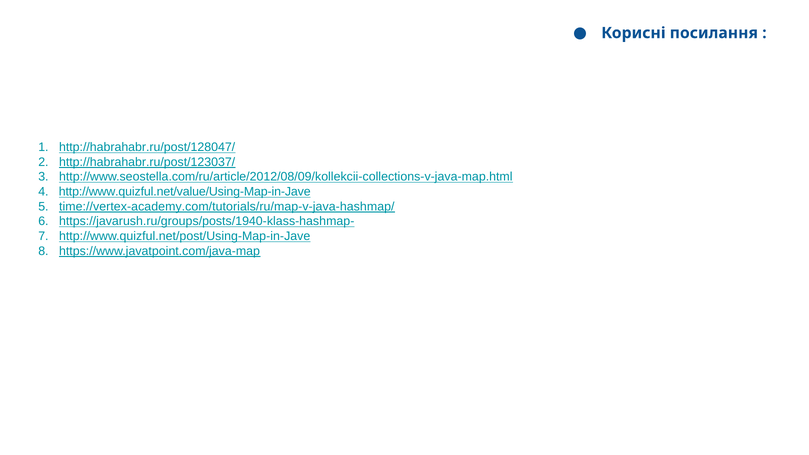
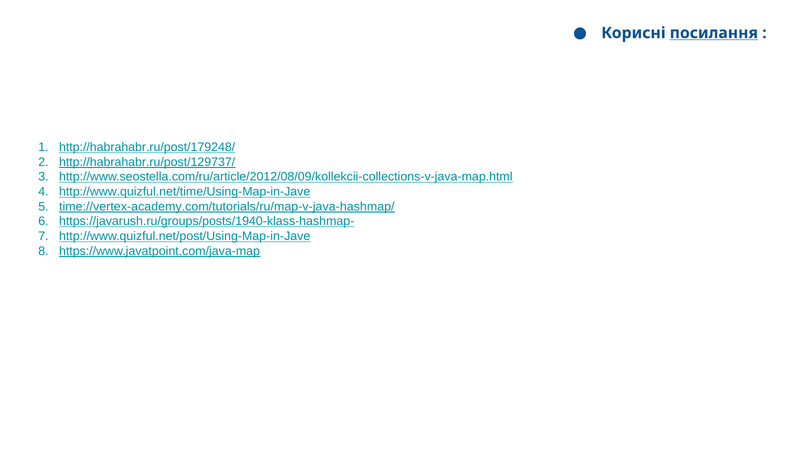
посилання underline: none -> present (714, 33)
http://habrahabr.ru/post/128047/: http://habrahabr.ru/post/128047/ -> http://habrahabr.ru/post/179248/ (147, 147)
http://habrahabr.ru/post/123037/: http://habrahabr.ru/post/123037/ -> http://habrahabr.ru/post/129737/ (147, 162)
http://www.quizful.net/value/Using-Map-in-Jave: http://www.quizful.net/value/Using-Map-in-Jave -> http://www.quizful.net/time/Using-Map-in-Jave (185, 192)
